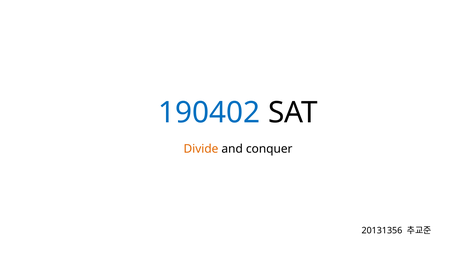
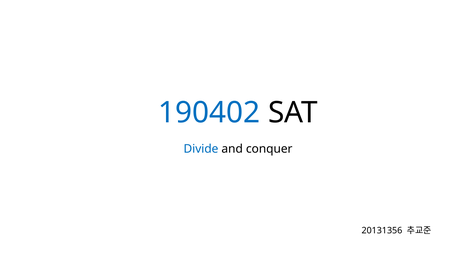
Divide colour: orange -> blue (201, 149)
